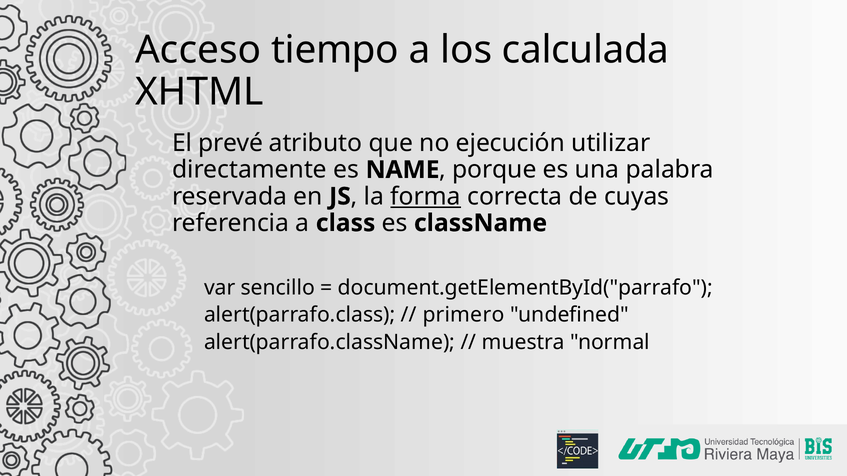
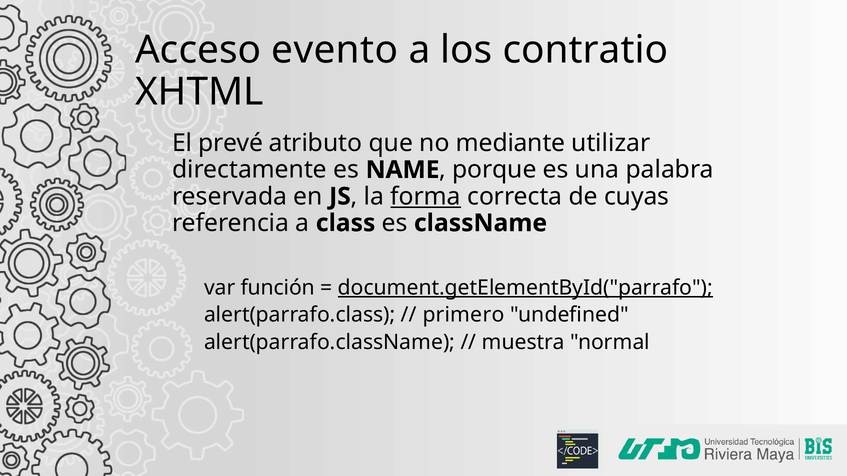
tiempo: tiempo -> evento (335, 50)
calculada: calculada -> contratio (585, 50)
ejecución: ejecución -> mediante (511, 143)
sencillo: sencillo -> función (278, 288)
document.getElementById("parrafo underline: none -> present (525, 288)
